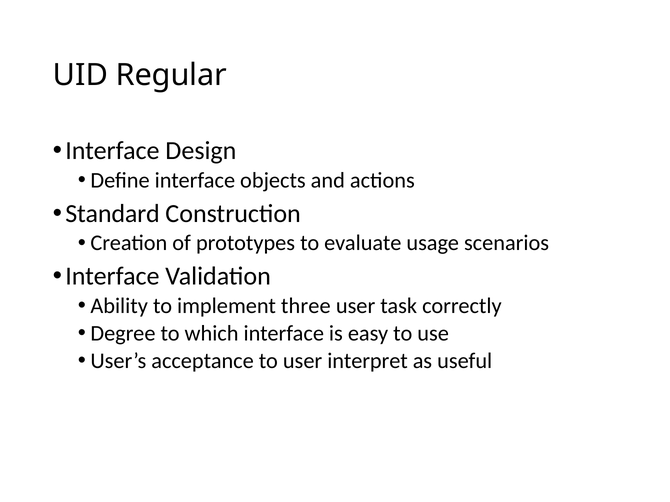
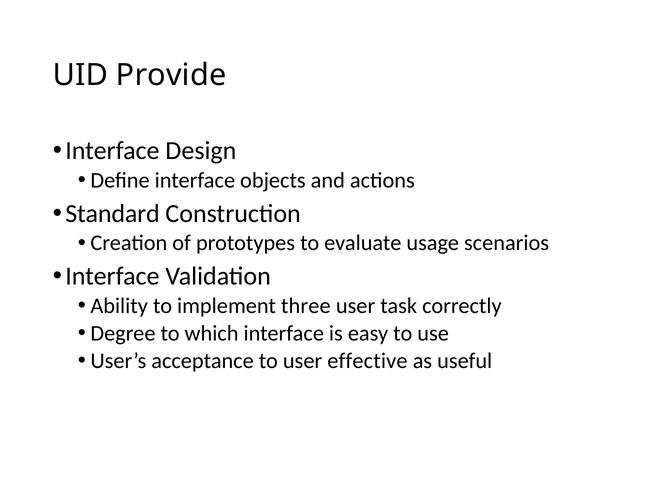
Regular: Regular -> Provide (171, 75)
interpret: interpret -> effective (367, 361)
